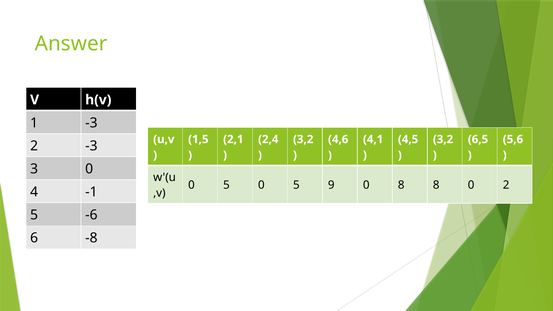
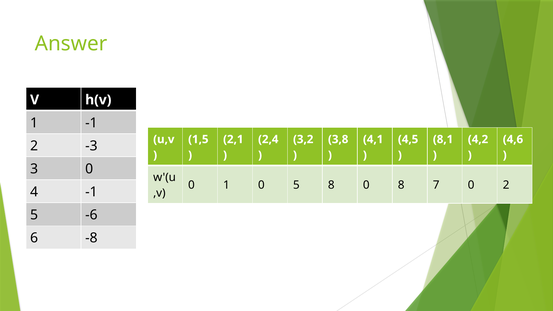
1 -3: -3 -> -1 (91, 123)
4,6: 4,6 -> 3,8 (338, 139)
3,2: 3,2 -> 8,1 (443, 139)
6,5: 6,5 -> 4,2 (478, 139)
5,6: 5,6 -> 4,6 (513, 139)
5: 5 -> 1 (226, 185)
5 9: 9 -> 8 (331, 185)
8 8: 8 -> 7 (436, 185)
